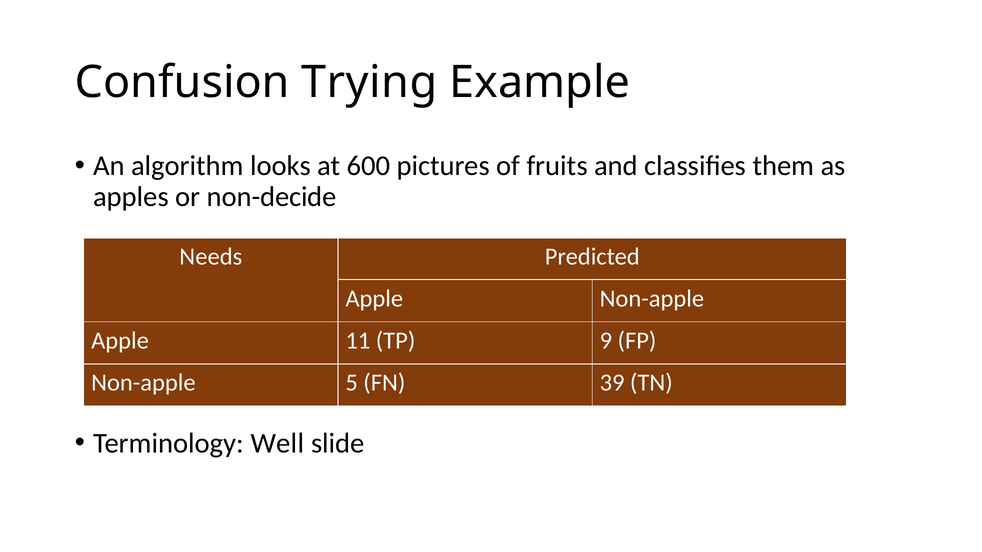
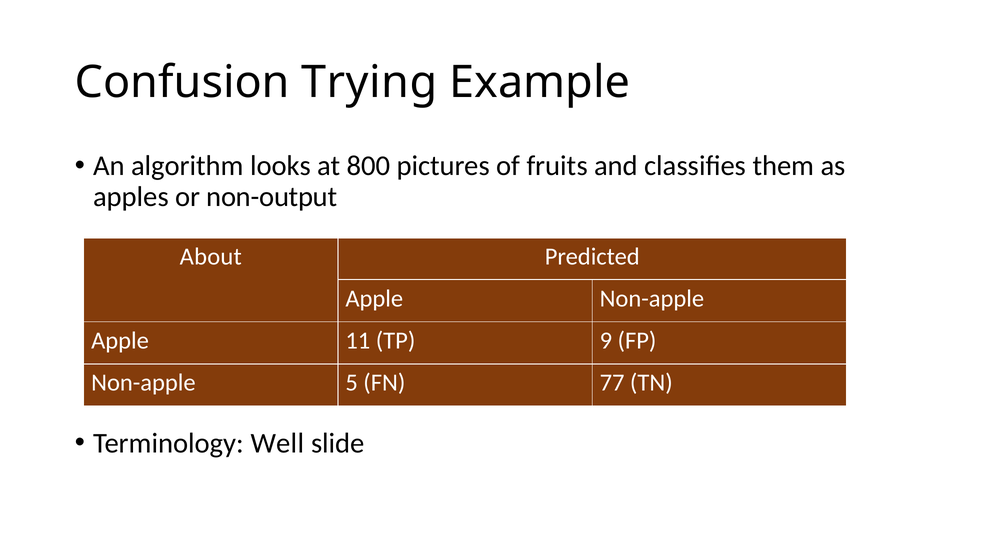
600: 600 -> 800 (369, 166)
non-decide: non-decide -> non-output (272, 197)
Needs: Needs -> About (211, 257)
39: 39 -> 77 (612, 383)
